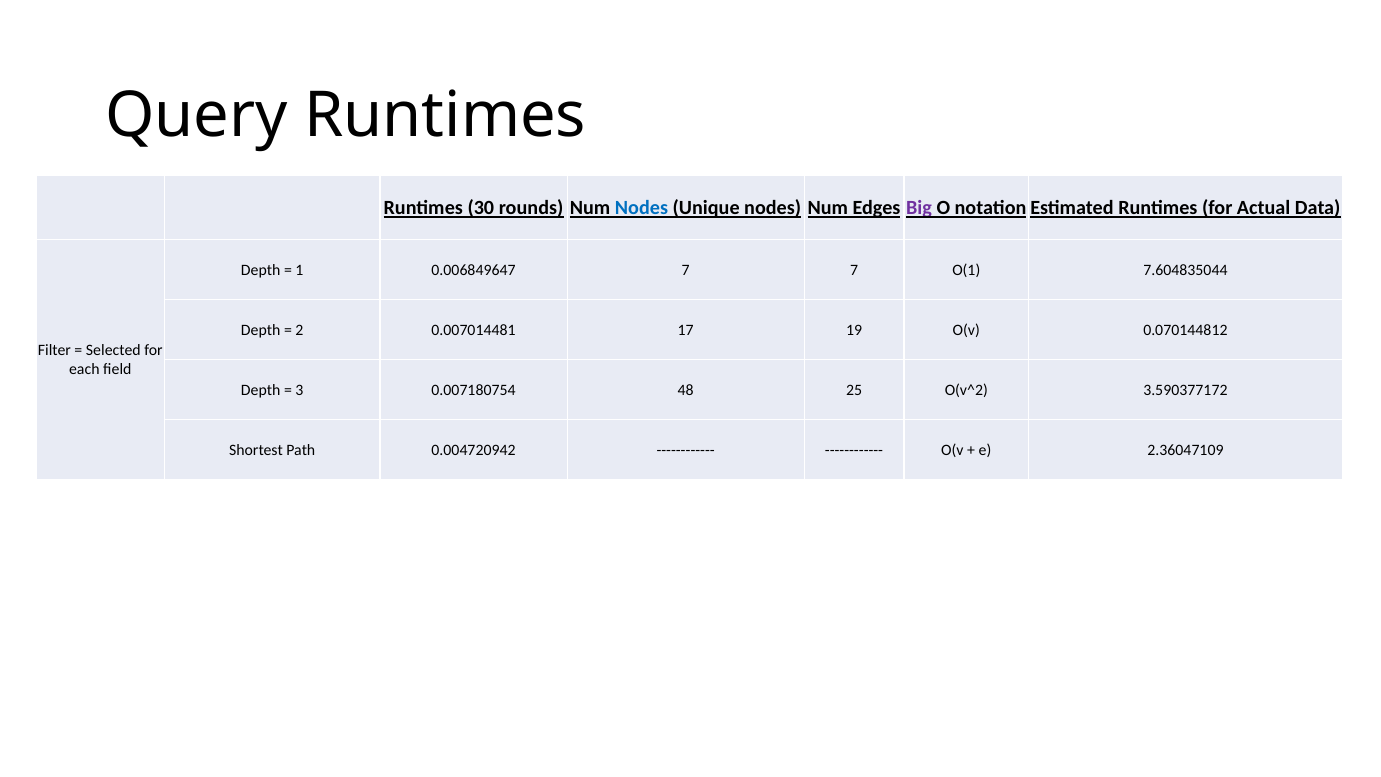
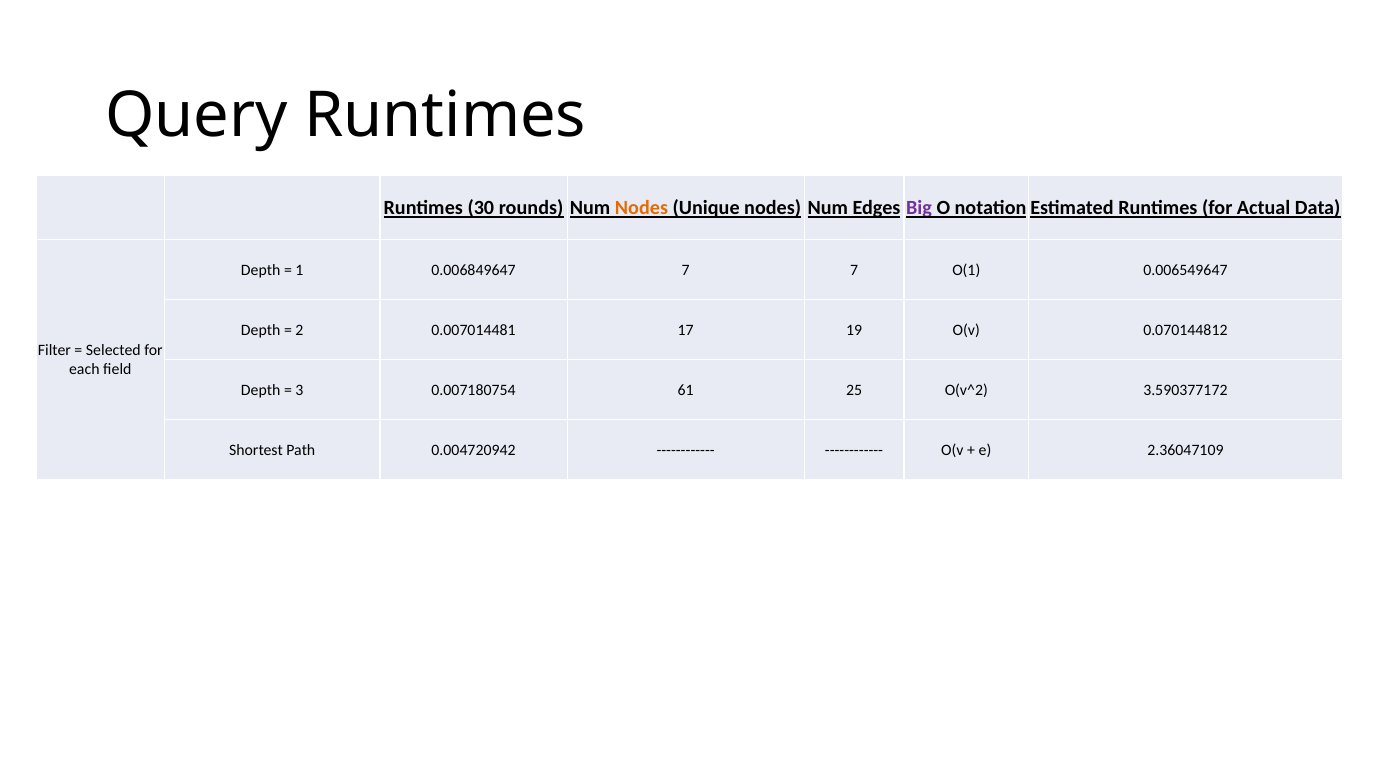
Nodes colour: blue -> orange (641, 208)
7.604835044: 7.604835044 -> 0.006549647 (1185, 270)
48: 48 -> 61 (686, 390)
